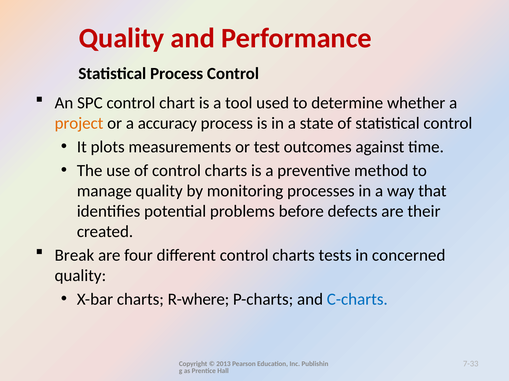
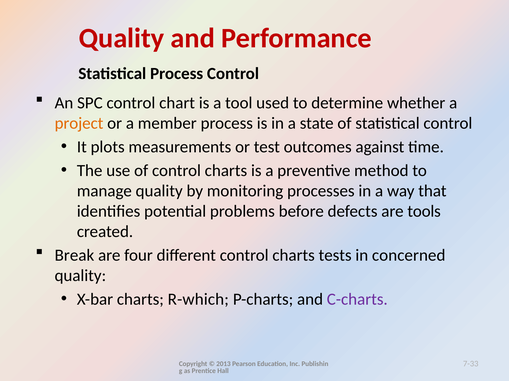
accuracy: accuracy -> member (167, 123)
their: their -> tools (424, 212)
R-where: R-where -> R-which (198, 300)
C-charts colour: blue -> purple (357, 300)
